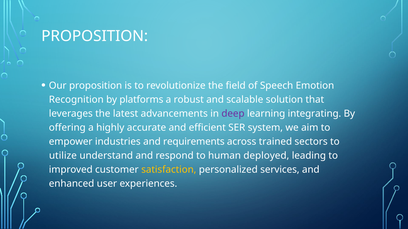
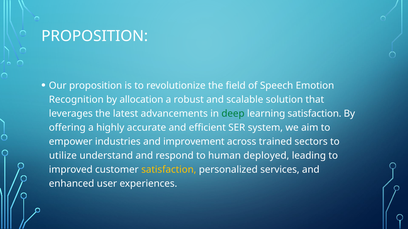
platforms: platforms -> allocation (141, 100)
deep colour: purple -> green (233, 114)
learning integrating: integrating -> satisfaction (314, 114)
requirements: requirements -> improvement (194, 142)
